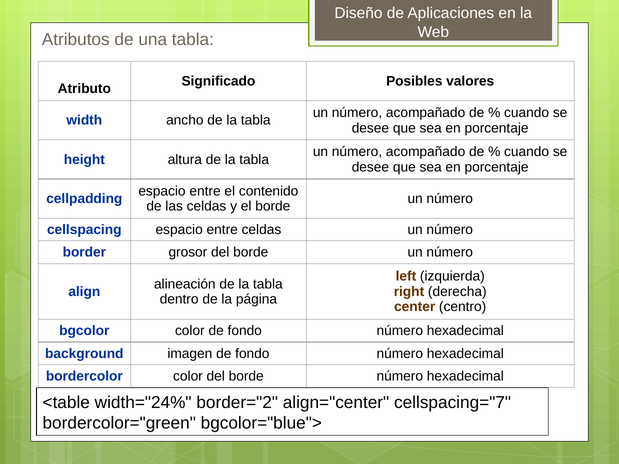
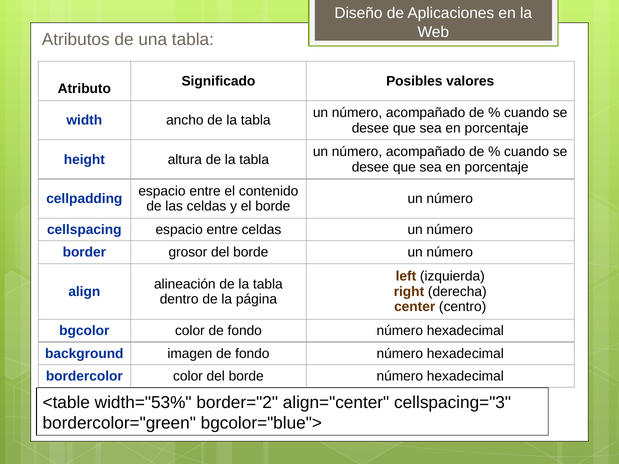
width="24%: width="24% -> width="53% (143, 403)
cellspacing="7: cellspacing="7 -> cellspacing="3 (453, 403)
